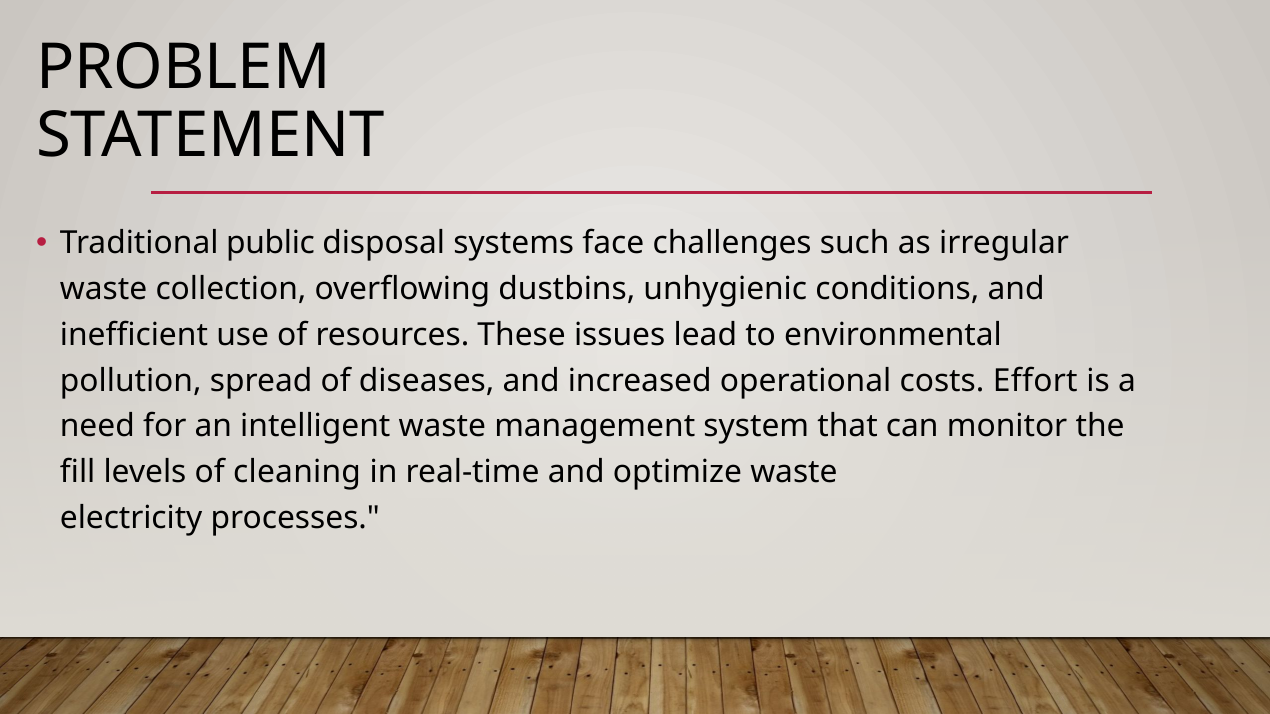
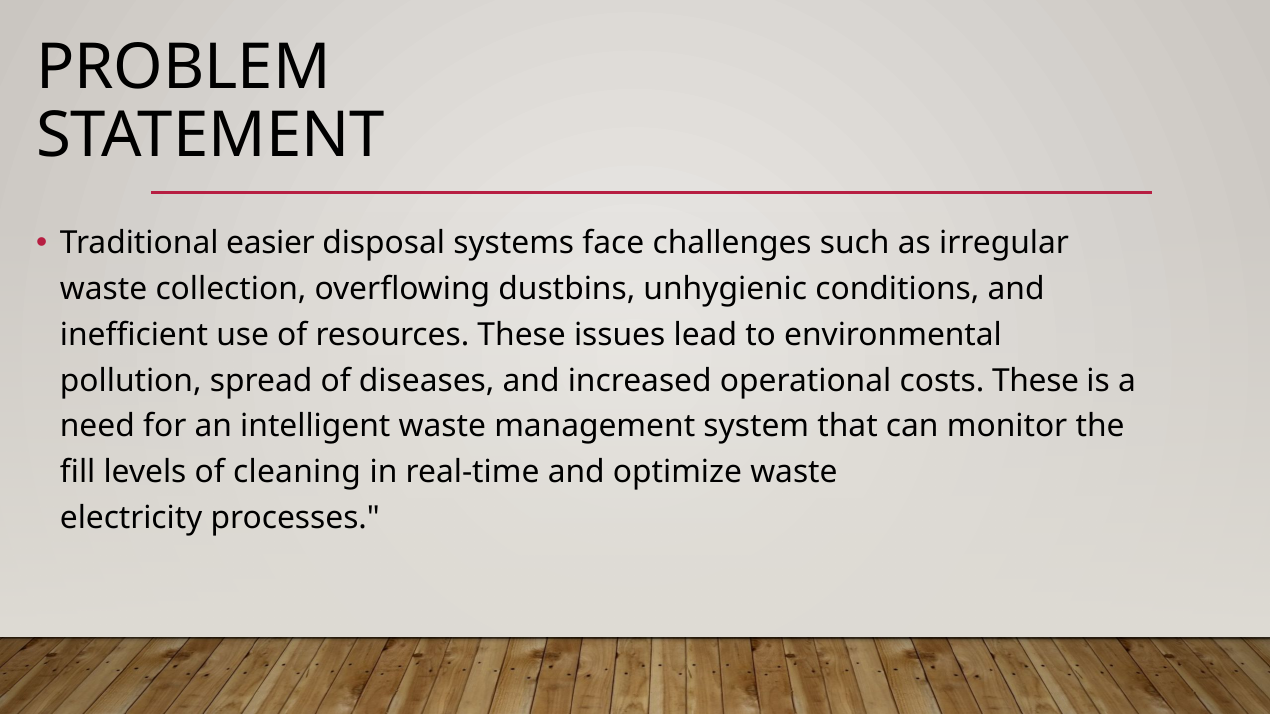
public: public -> easier (271, 244)
costs Effort: Effort -> These (1036, 381)
